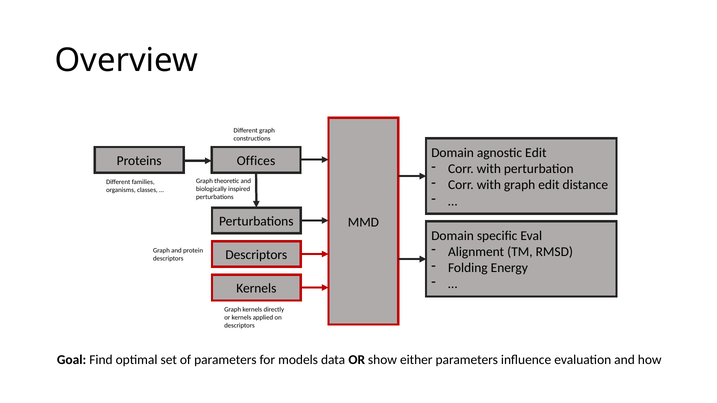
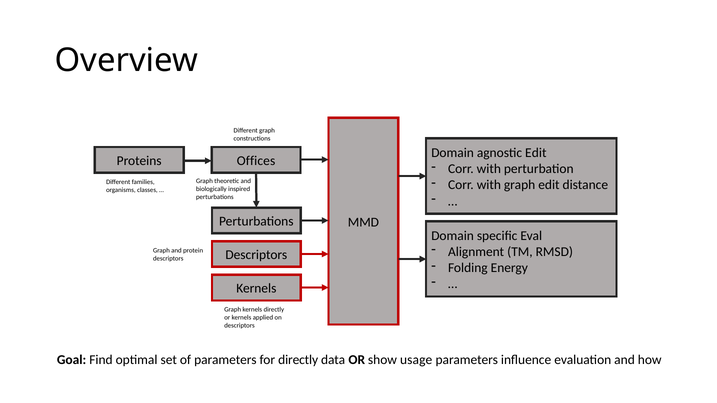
for models: models -> directly (298, 360)
either: either -> usage (416, 360)
